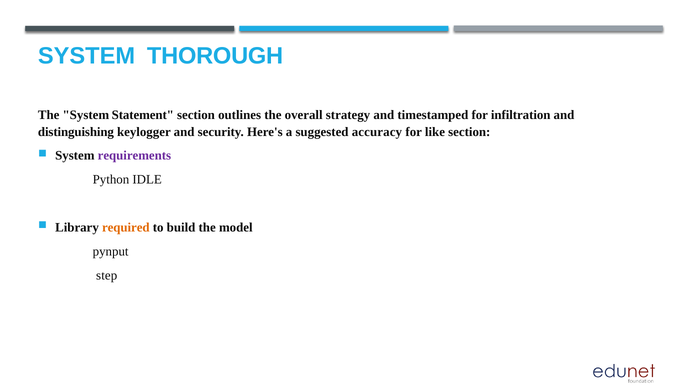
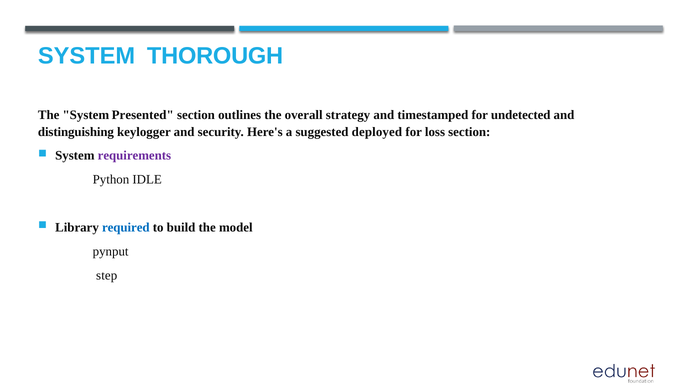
Statement: Statement -> Presented (143, 115)
infiltration: infiltration -> undetected (521, 115)
accuracy: accuracy -> deployed (377, 132)
like: like -> loss (435, 132)
required colour: orange -> blue (126, 227)
